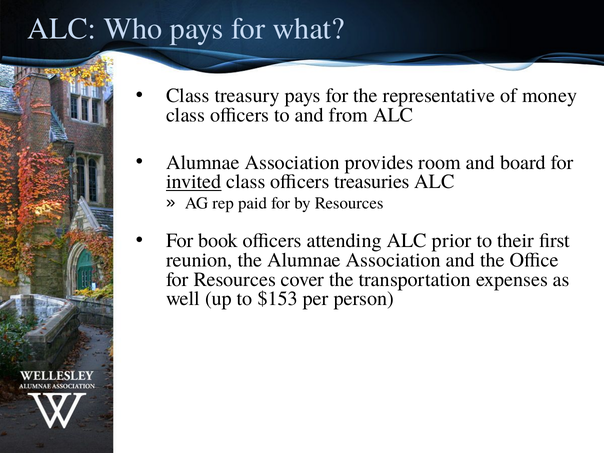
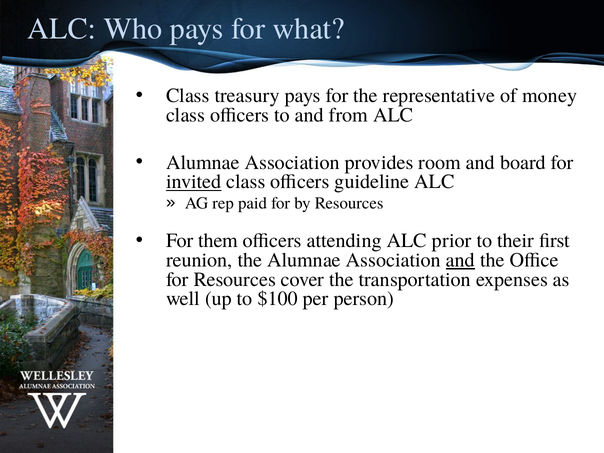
treasuries: treasuries -> guideline (372, 182)
book: book -> them (218, 241)
and underline: none -> present (461, 260)
$153: $153 -> $100 (278, 299)
